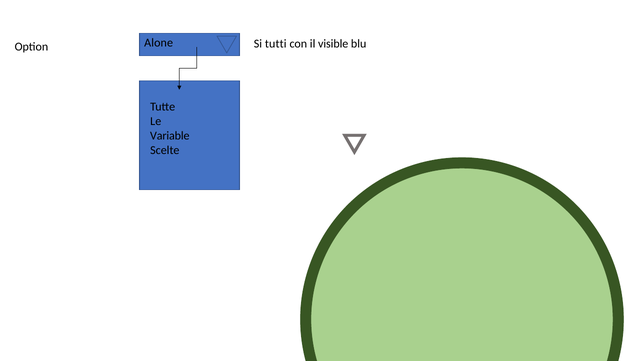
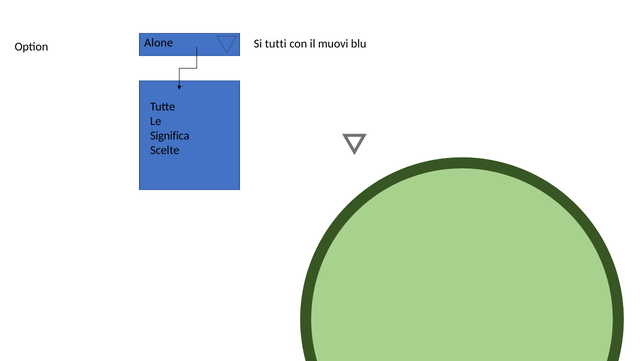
visible: visible -> muovi (333, 44)
Variable: Variable -> Significa (170, 136)
